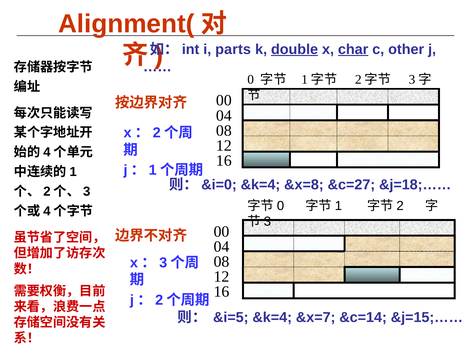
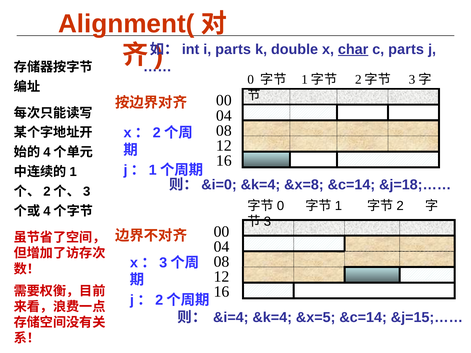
double underline: present -> none (295, 49)
c other: other -> parts (406, 49)
&x=8 &c=27: &c=27 -> &c=14 (351, 185)
&i=5: &i=5 -> &i=4 (231, 318)
&x=7: &x=7 -> &x=5 (316, 318)
